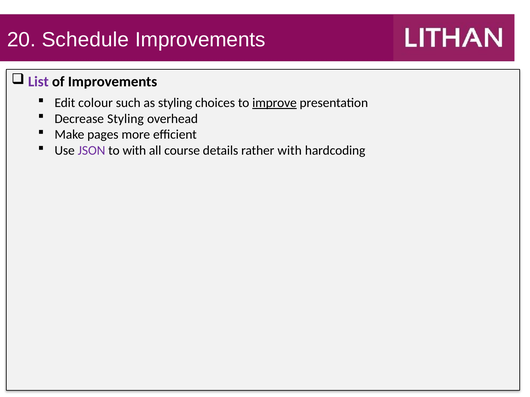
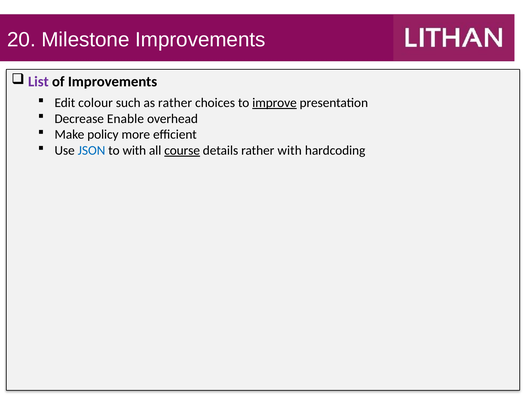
Schedule: Schedule -> Milestone (86, 40)
as styling: styling -> rather (175, 103)
Decrease Styling: Styling -> Enable (125, 119)
pages: pages -> policy (103, 135)
JSON colour: purple -> blue (92, 151)
course underline: none -> present (182, 151)
